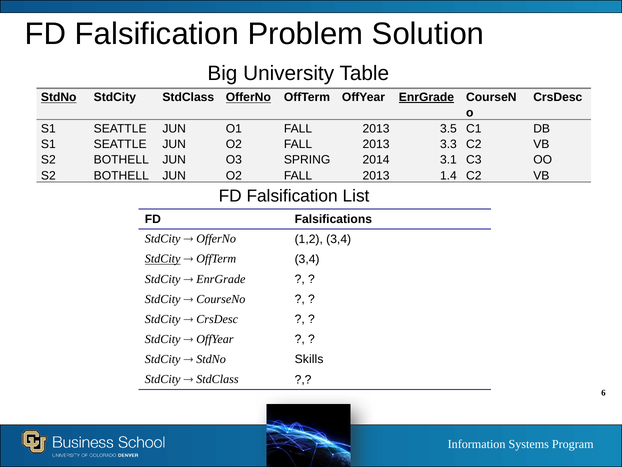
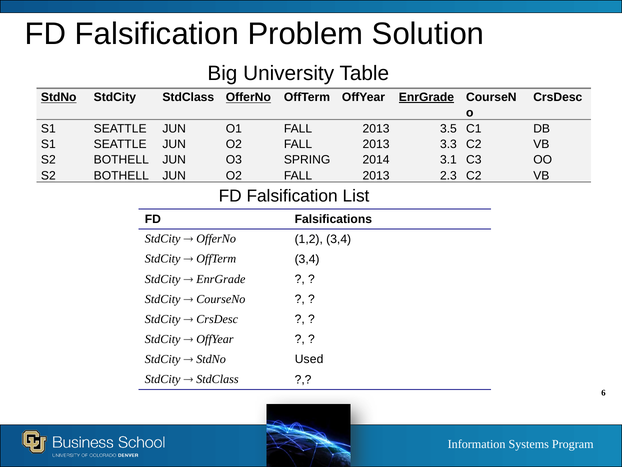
1.4: 1.4 -> 2.3 (448, 175)
StdCity underline: present -> none (163, 259)
Skills: Skills -> Used (309, 359)
